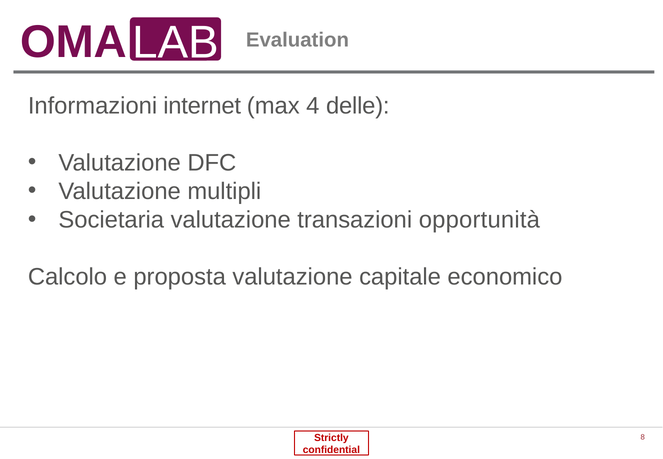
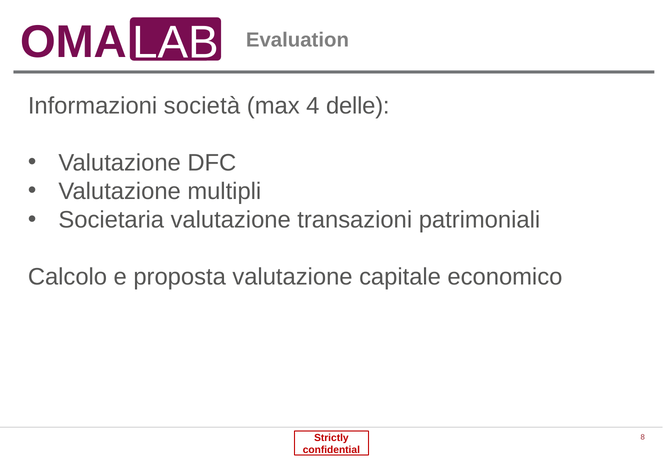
internet: internet -> società (202, 106)
opportunità: opportunità -> patrimoniali (479, 220)
